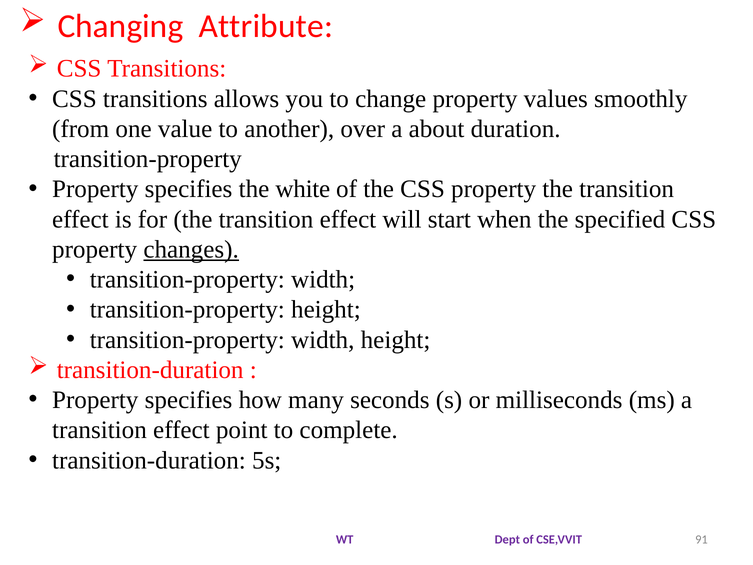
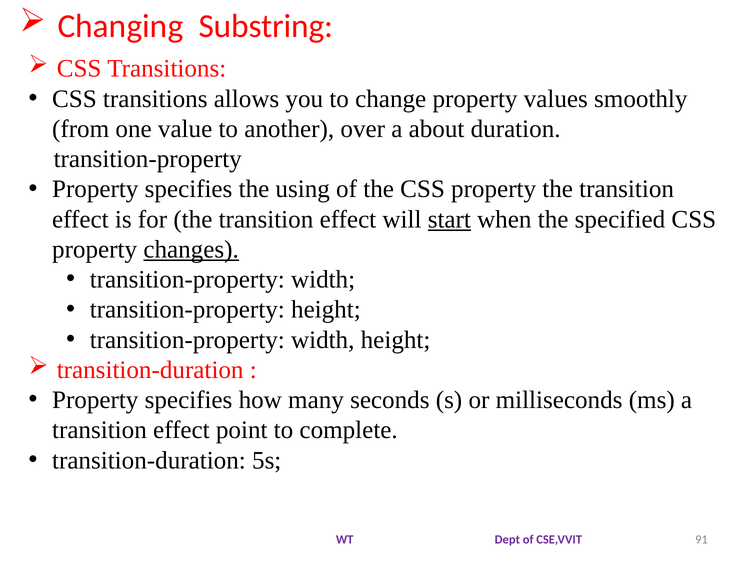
Attribute: Attribute -> Substring (266, 26)
white: white -> using (303, 189)
start underline: none -> present (449, 219)
